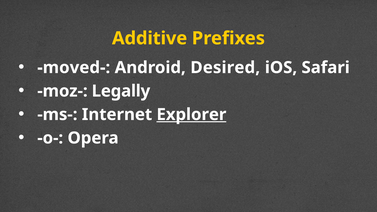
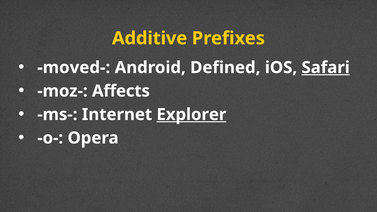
Desired: Desired -> Defined (225, 68)
Safari underline: none -> present (326, 68)
Legally: Legally -> Affects (121, 91)
